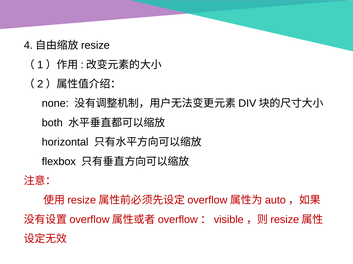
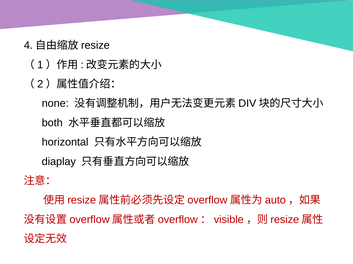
flexbox: flexbox -> diaplay (59, 162)
